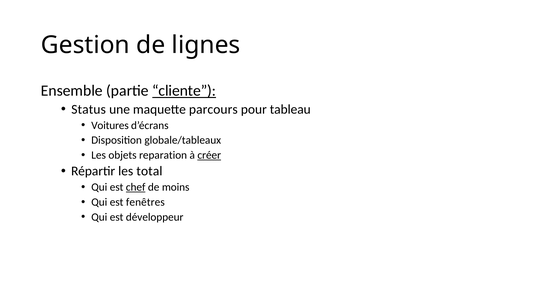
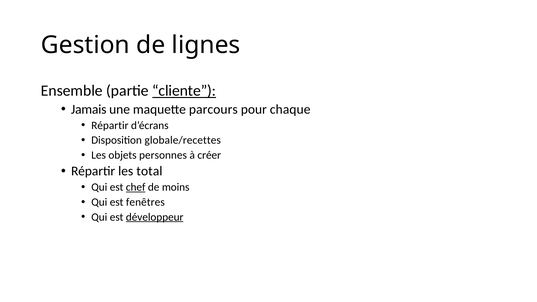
Status: Status -> Jamais (89, 109)
tableau: tableau -> chaque (290, 109)
Voitures: Voitures -> Répartir (110, 125)
globale/tableaux: globale/tableaux -> globale/recettes (183, 140)
reparation: reparation -> personnes (163, 155)
créer underline: present -> none (209, 155)
développeur underline: none -> present (155, 217)
